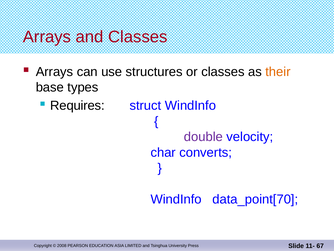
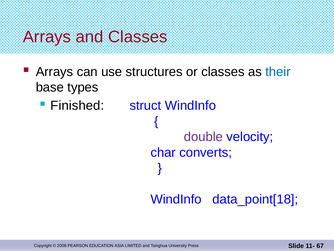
their colour: orange -> blue (278, 72)
Requires: Requires -> Finished (77, 105)
data_point[70: data_point[70 -> data_point[18 (255, 199)
